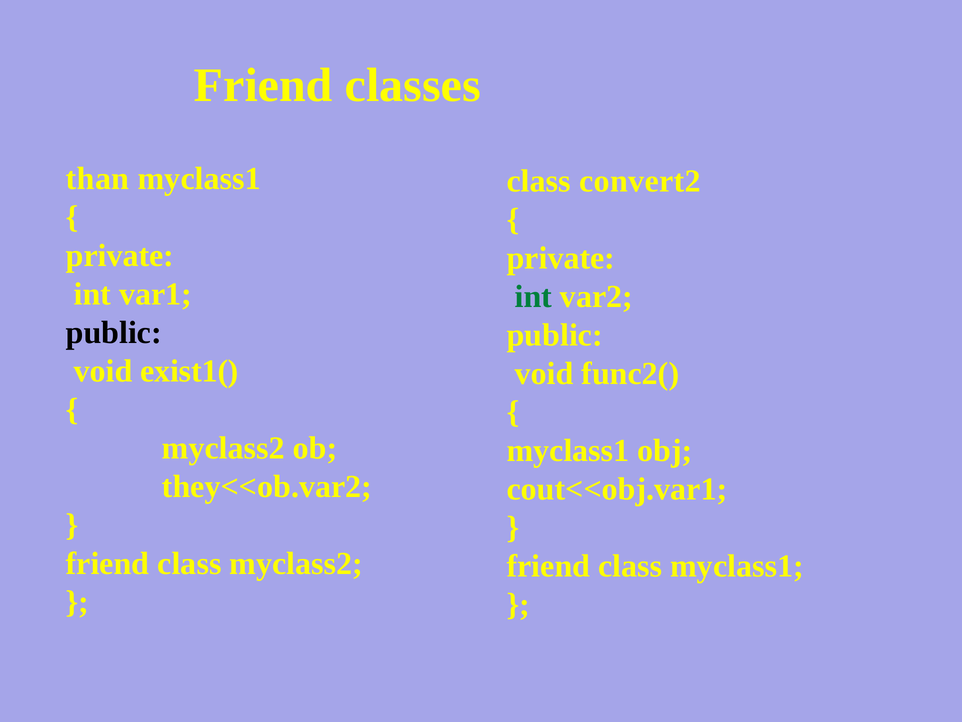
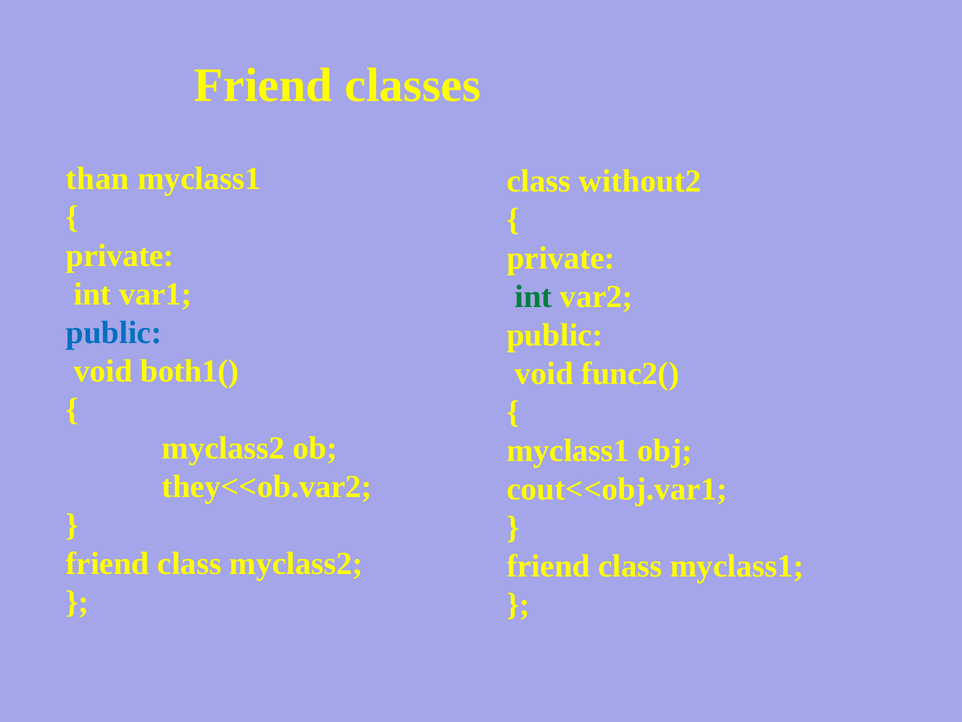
convert2: convert2 -> without2 (640, 181)
public colour: black -> blue (114, 333)
exist1(: exist1( -> both1( (190, 371)
